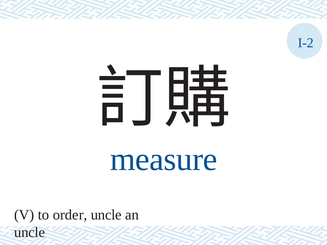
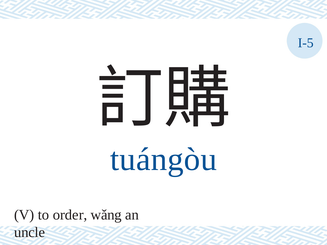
I-2: I-2 -> I-5 (306, 43)
measure: measure -> tuángòu (164, 160)
order uncle: uncle -> wǎng (106, 215)
